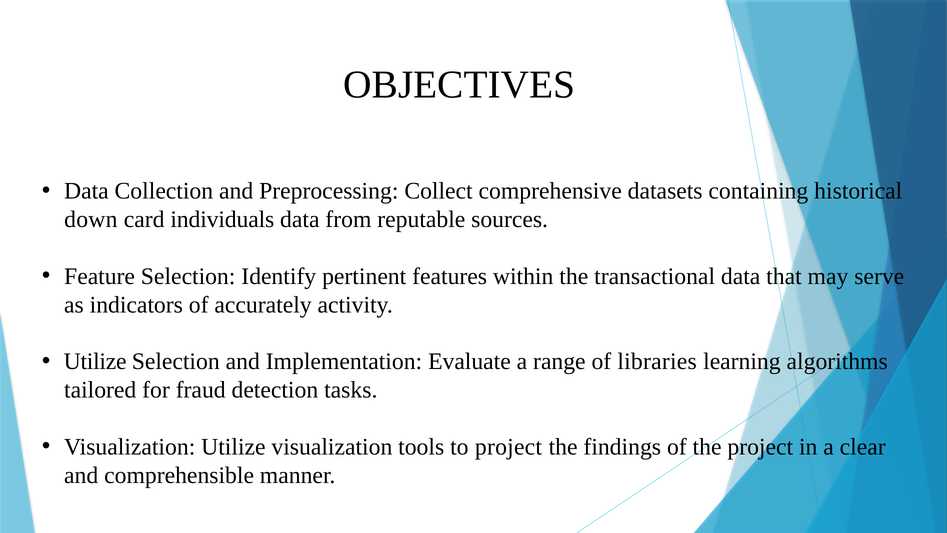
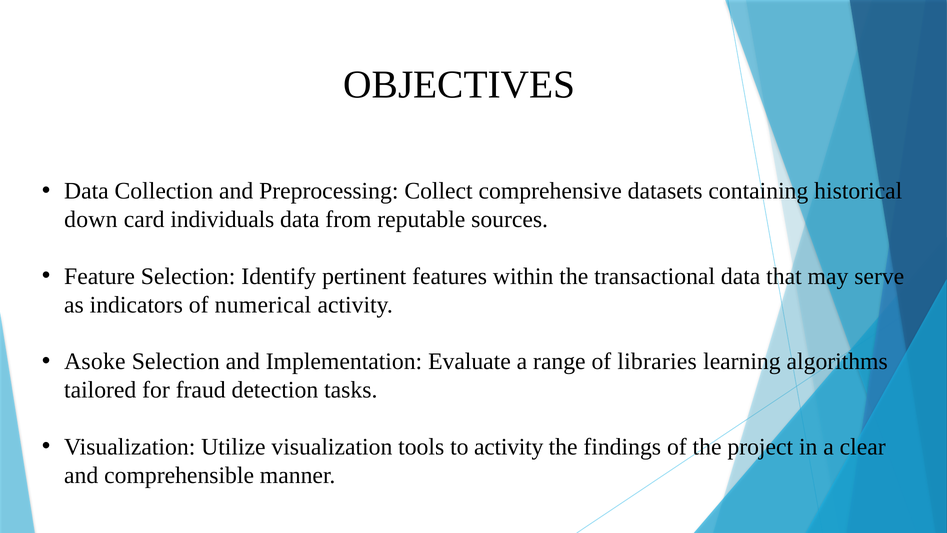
accurately: accurately -> numerical (263, 305)
Utilize: Utilize -> Asoke (95, 361)
to project: project -> activity (509, 447)
